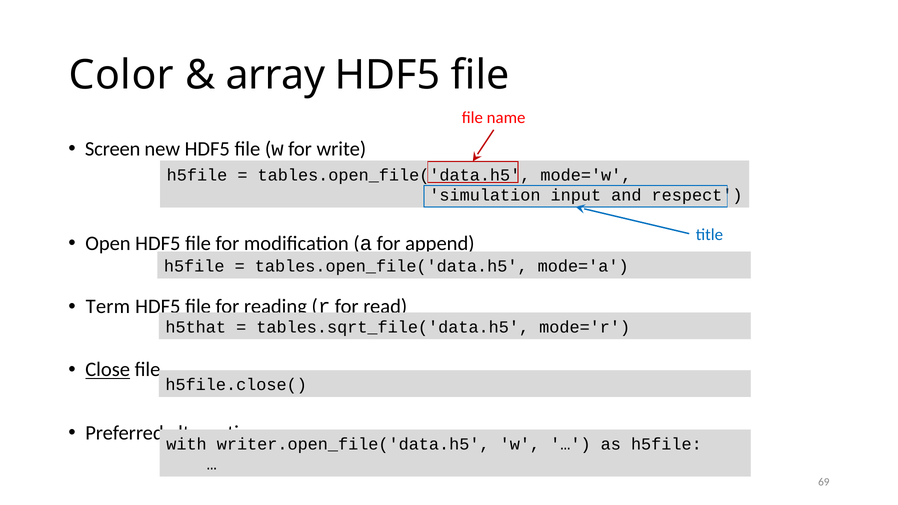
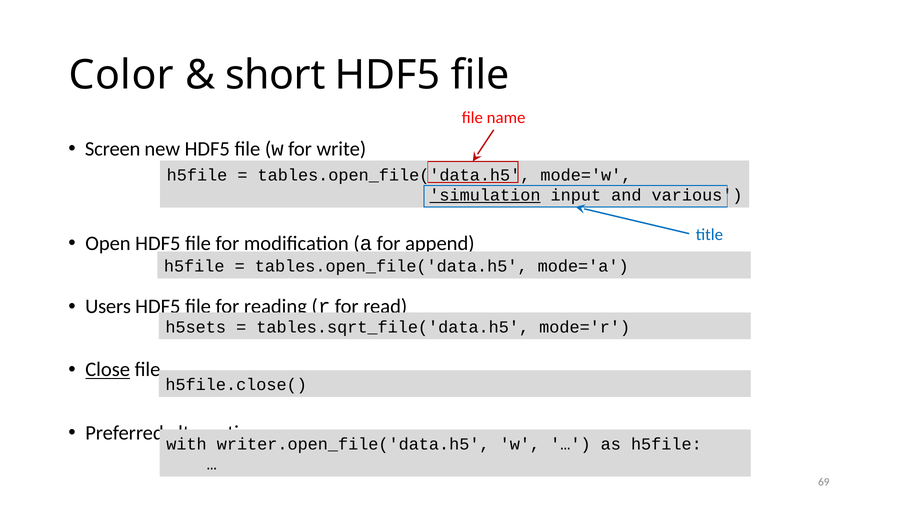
array: array -> short (275, 75)
simulation underline: none -> present (485, 195)
respect: respect -> various (697, 195)
Term: Term -> Users (108, 307)
h5that: h5that -> h5sets (196, 327)
